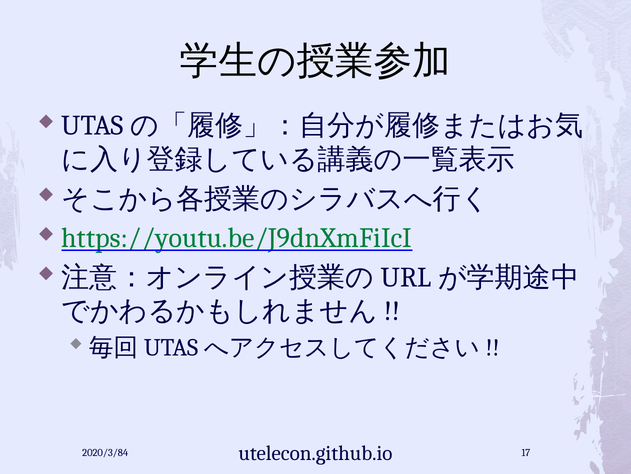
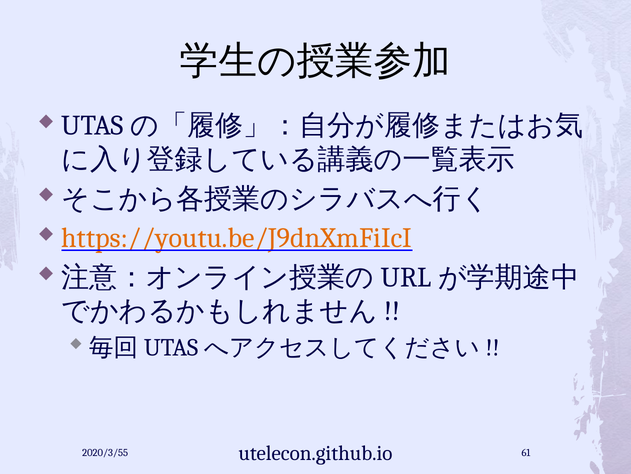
https://youtu.be/J9dnXmFiIcI colour: green -> orange (237, 238)
2020/3/84: 2020/3/84 -> 2020/3/55 (105, 452)
17: 17 -> 61 (526, 452)
